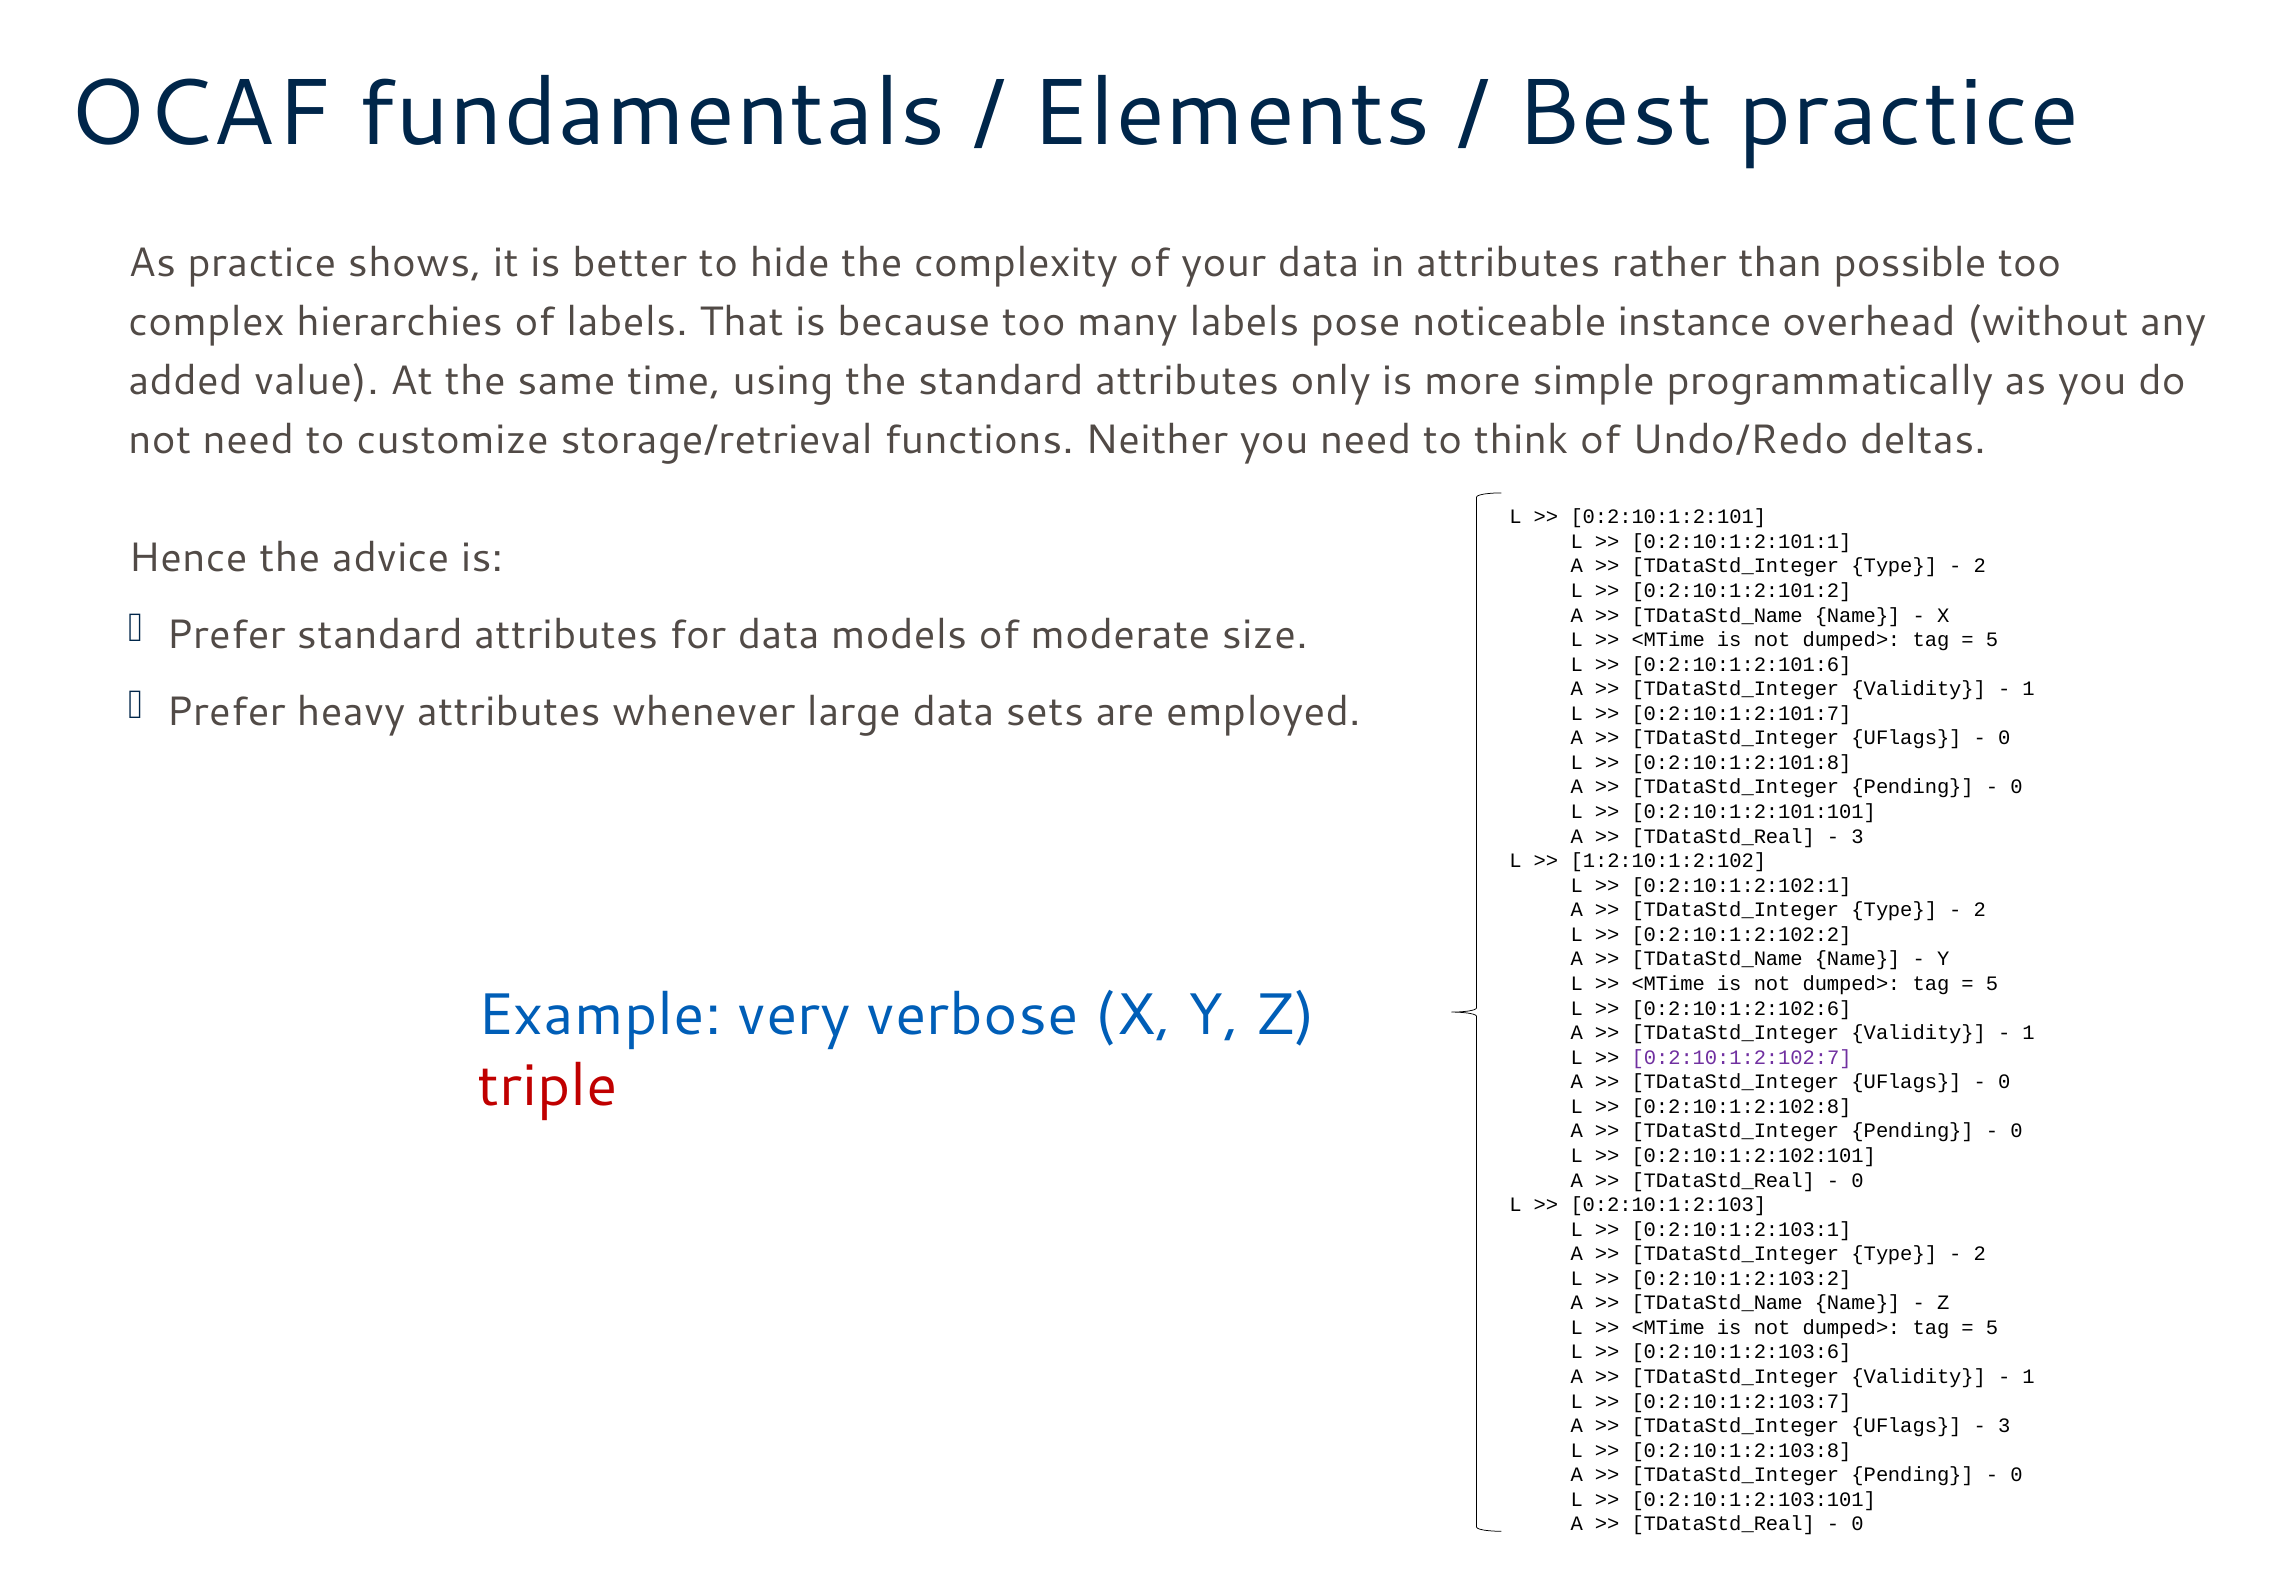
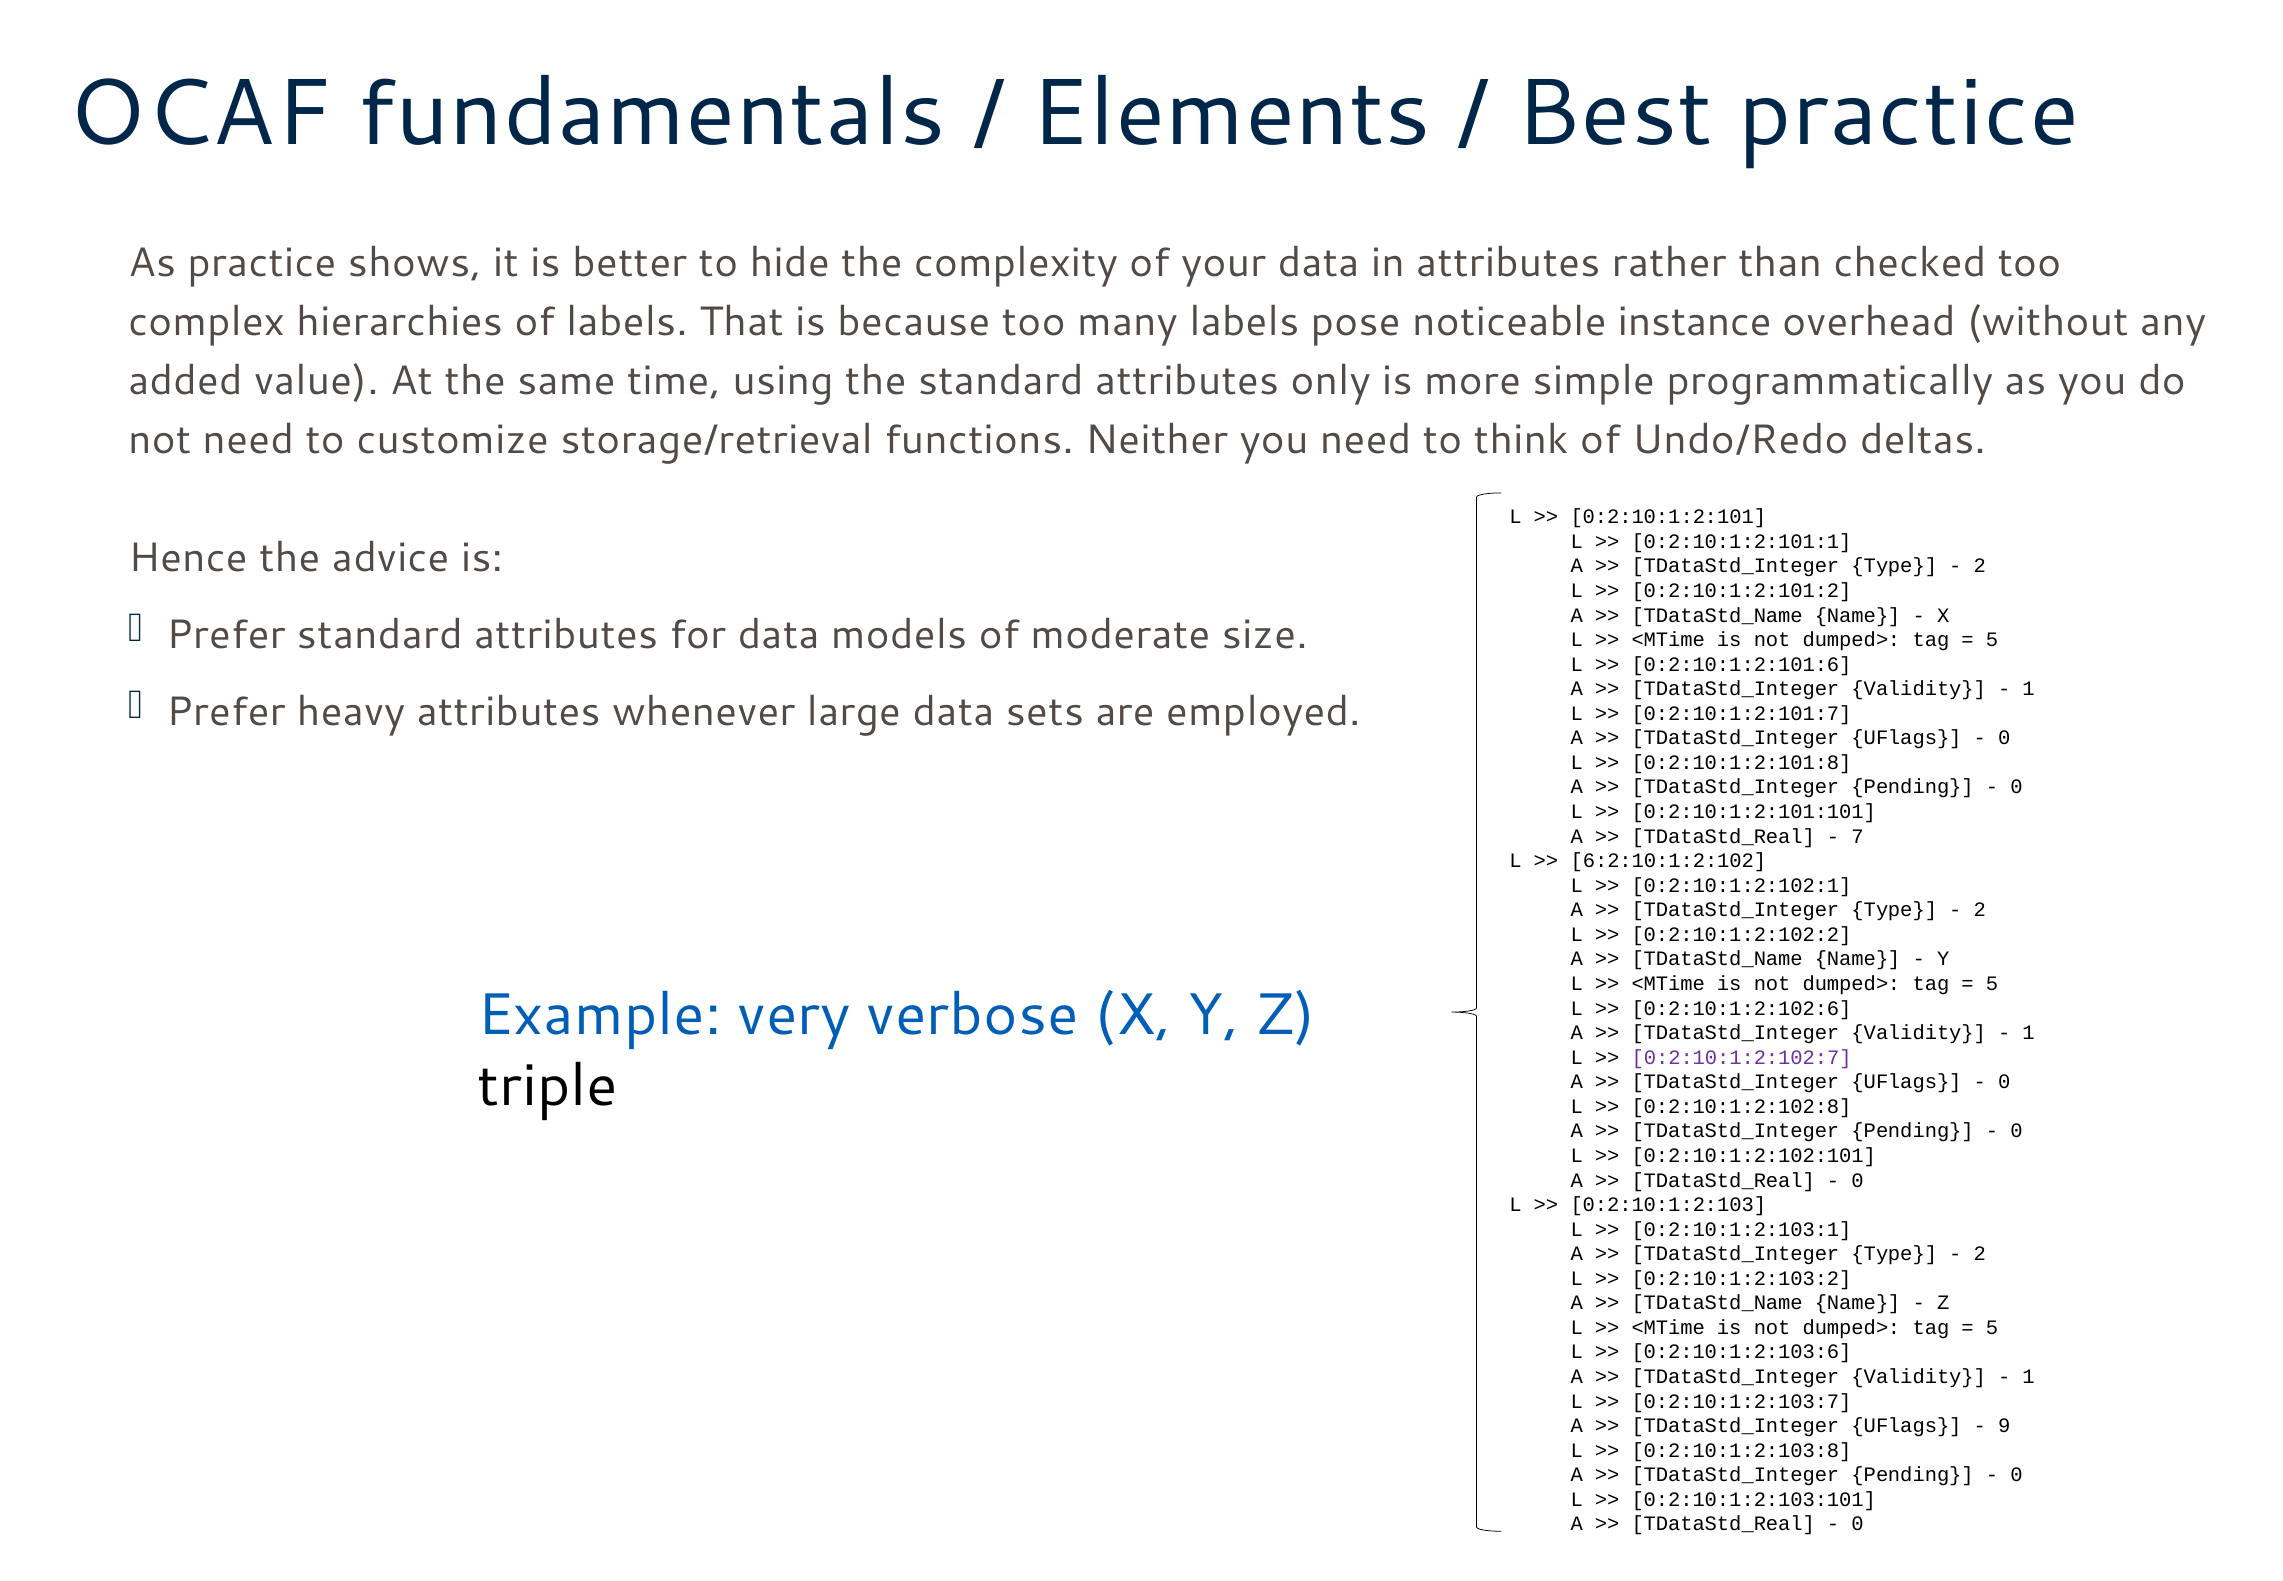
possible: possible -> checked (1910, 263)
3: 3 -> 7 (1858, 836)
1:2:10:1:2:102: 1:2:10:1:2:102 -> 6:2:10:1:2:102 (1668, 861)
triple colour: red -> black (548, 1085)
3: 3 -> 9 (2004, 1425)
